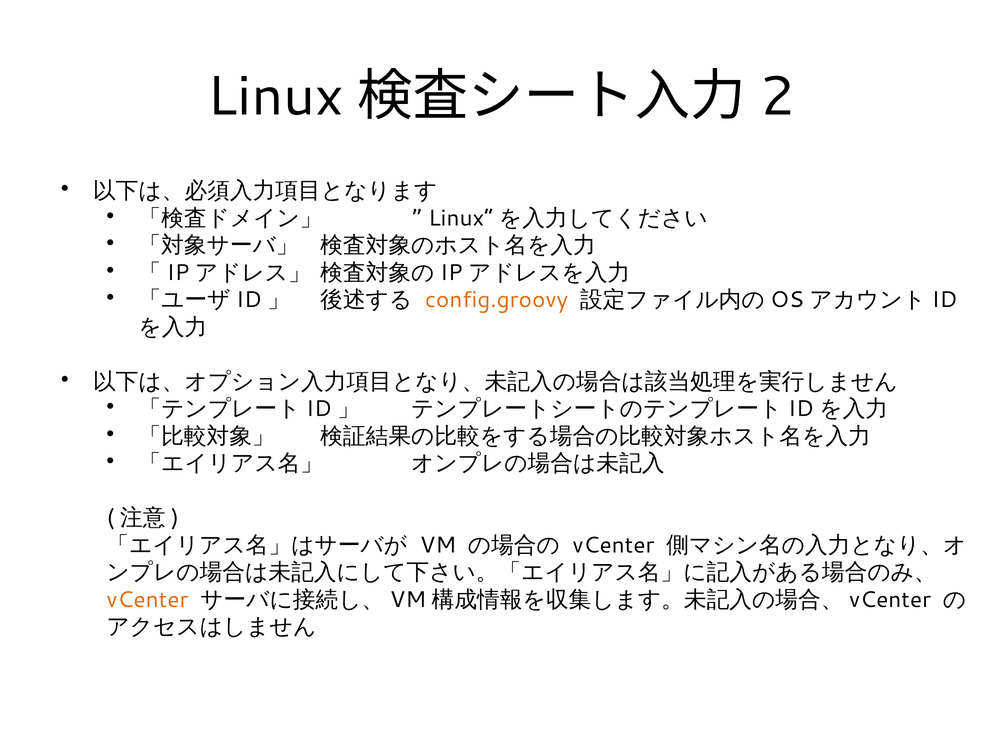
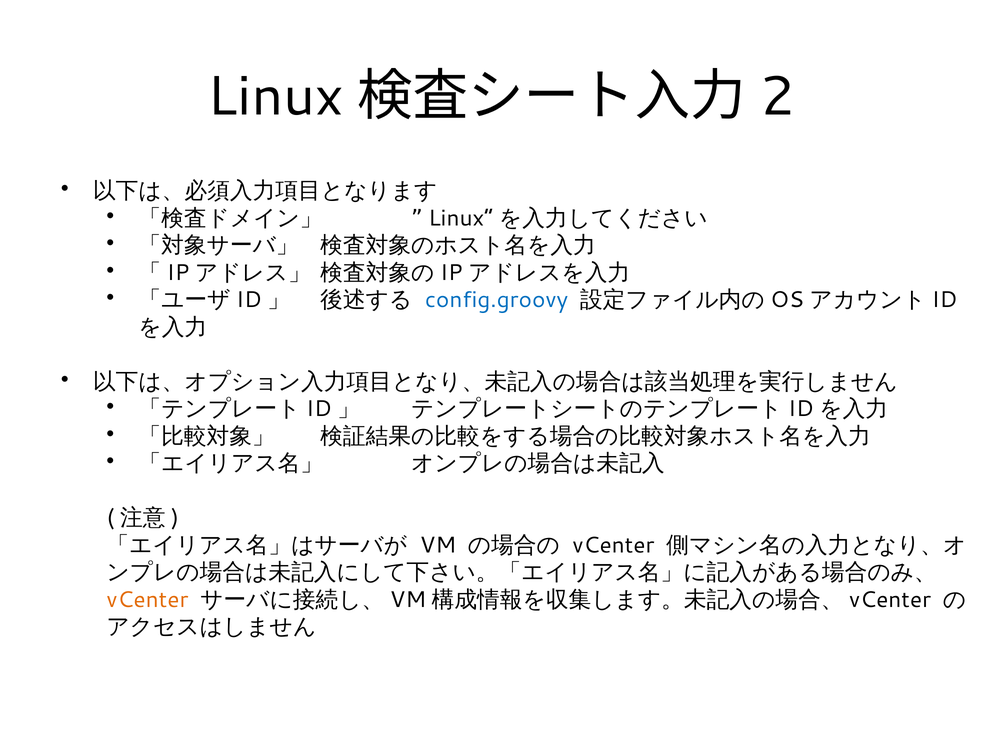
config.groovy colour: orange -> blue (497, 300)
